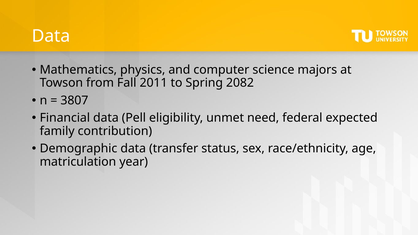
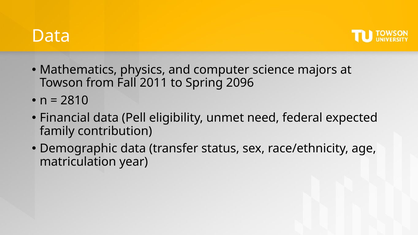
2082: 2082 -> 2096 (240, 83)
3807: 3807 -> 2810 (74, 101)
